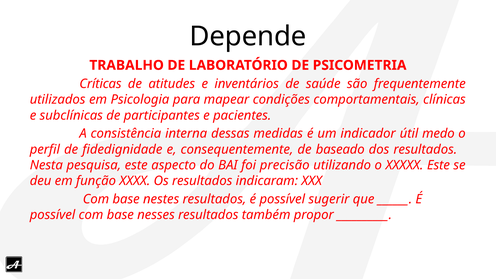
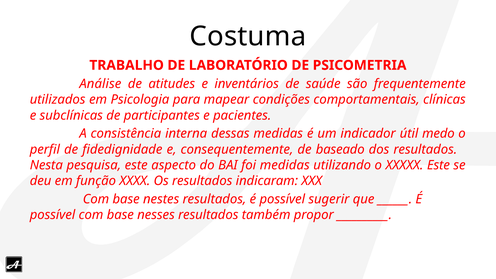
Depende: Depende -> Costuma (248, 36)
Críticas: Críticas -> Análise (100, 84)
foi precisão: precisão -> medidas (285, 165)
